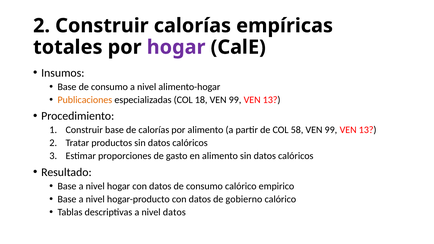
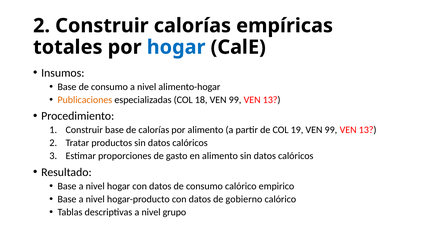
hogar colour: purple -> blue (176, 47)
58: 58 -> 19 (297, 130)
nivel datos: datos -> grupo (174, 212)
